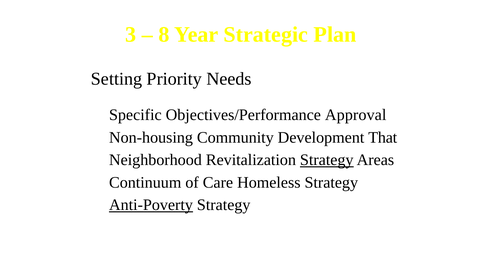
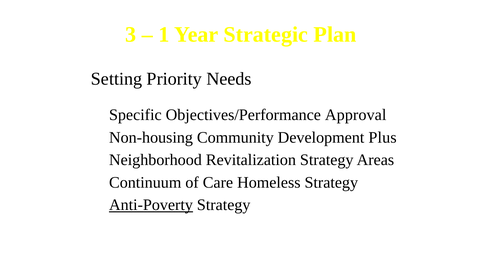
8: 8 -> 1 (164, 35)
That: That -> Plus (383, 138)
Strategy underline: present -> none (327, 160)
